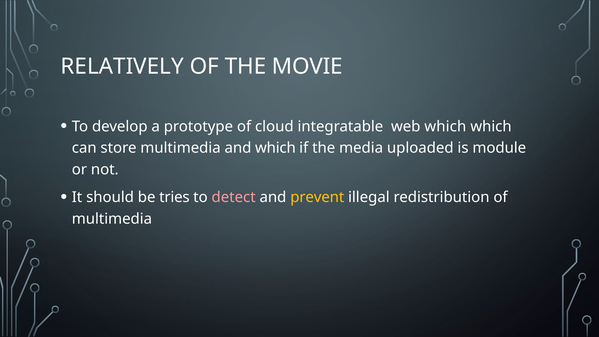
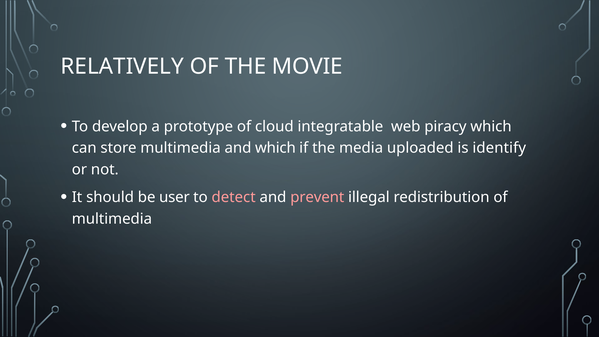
web which: which -> piracy (445, 126)
module: module -> identify (499, 148)
tries: tries -> user (174, 197)
prevent colour: yellow -> pink (317, 197)
